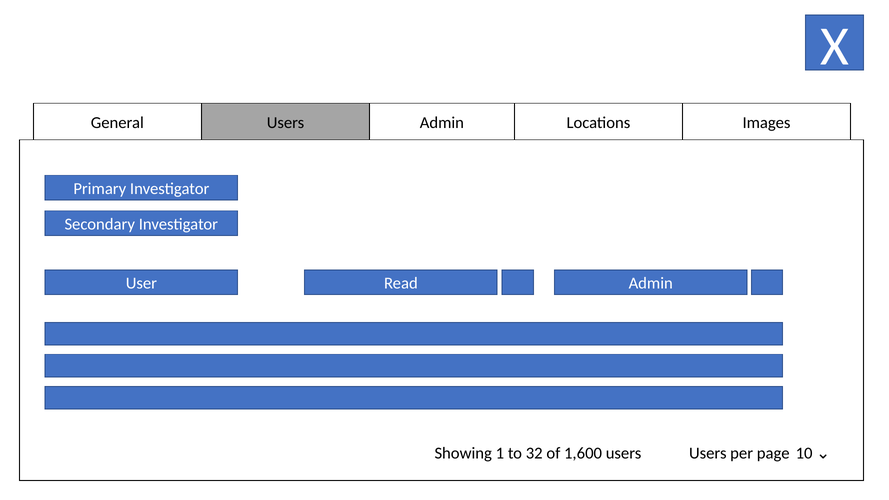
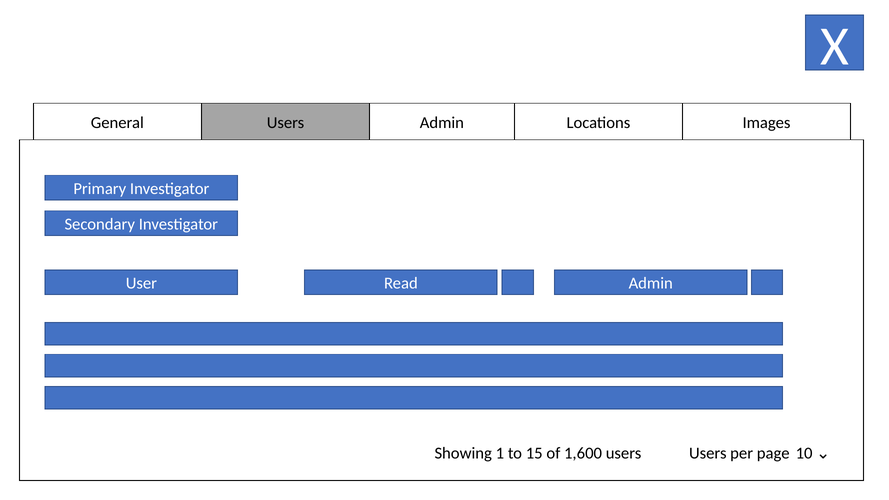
32: 32 -> 15 (534, 453)
